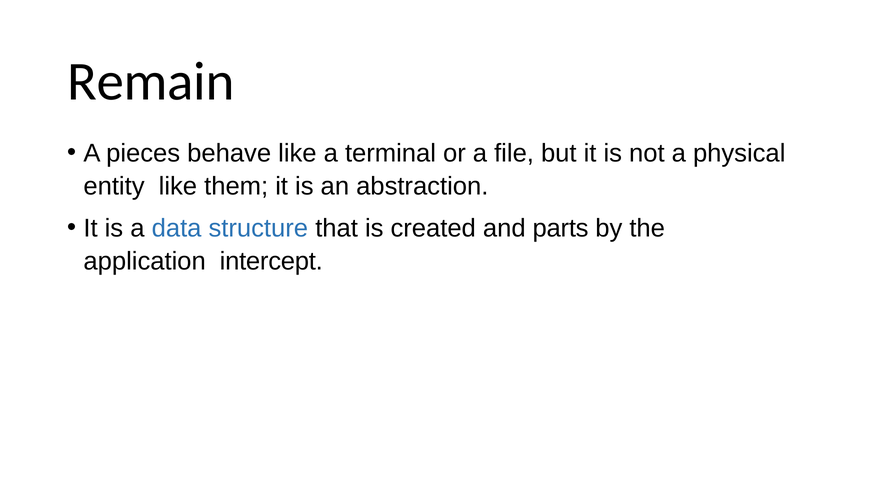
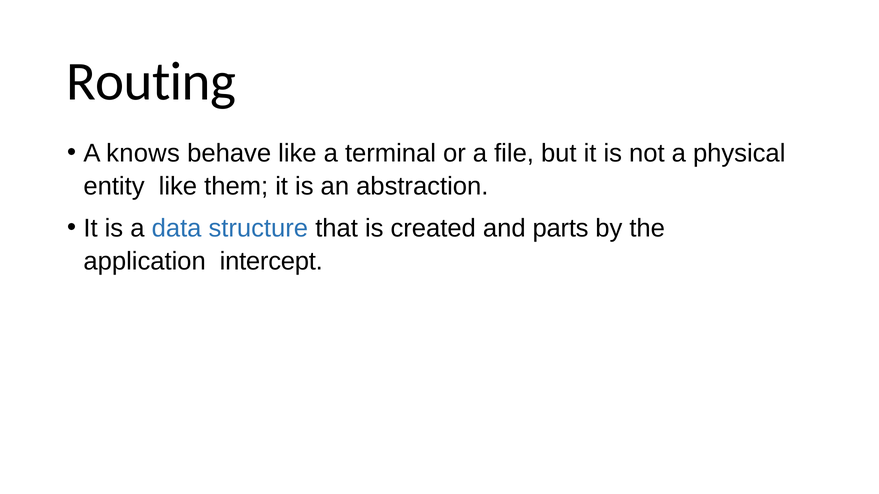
Remain: Remain -> Routing (151, 82)
pieces: pieces -> knows (143, 153)
